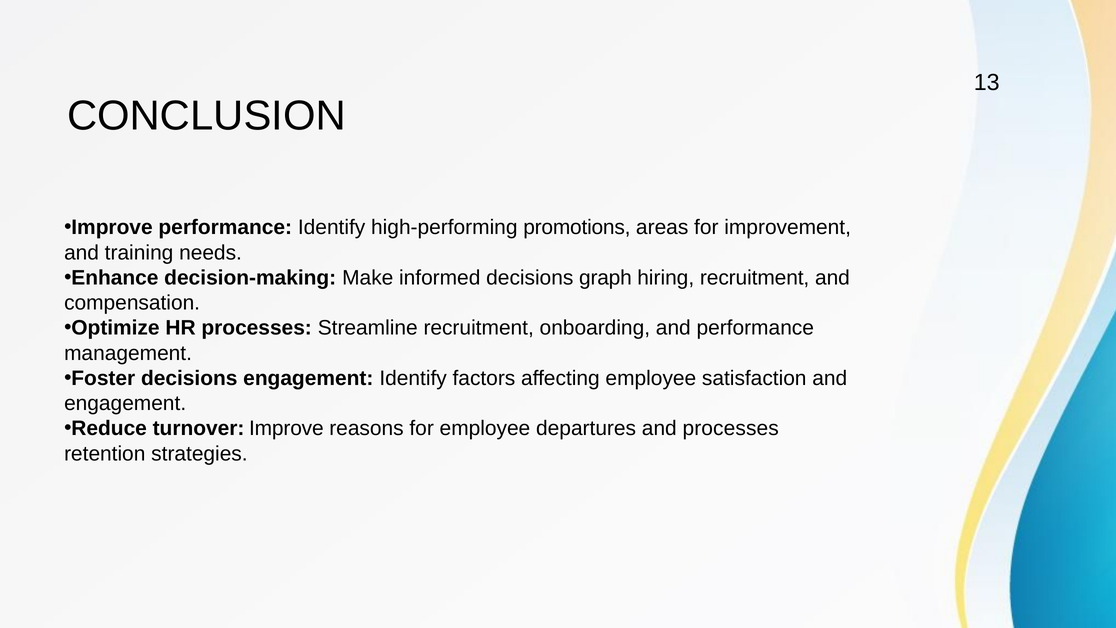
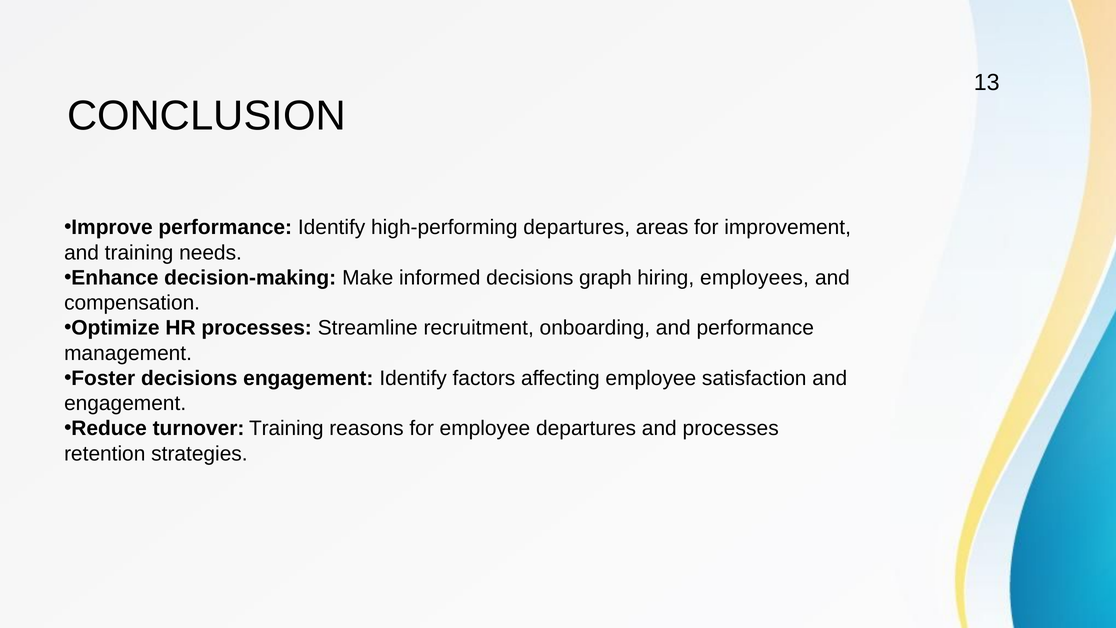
high-performing promotions: promotions -> departures (577, 227)
hiring recruitment: recruitment -> employees (754, 278)
turnover Improve: Improve -> Training (286, 428)
